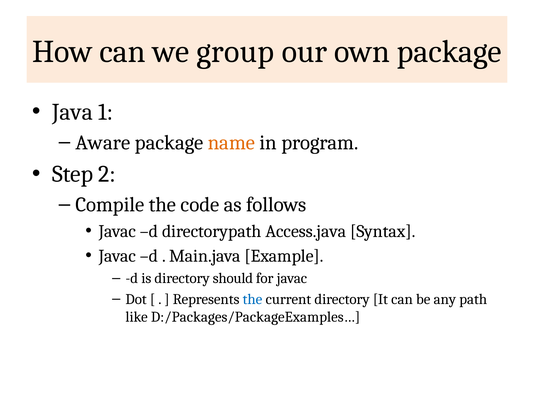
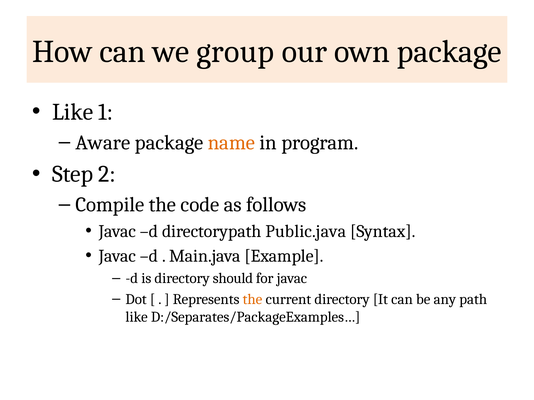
Java: Java -> Like (73, 112)
Access.java: Access.java -> Public.java (306, 231)
the colour: blue -> orange (252, 300)
D:/Packages/PackageExamples…: D:/Packages/PackageExamples… -> D:/Separates/PackageExamples… (256, 317)
